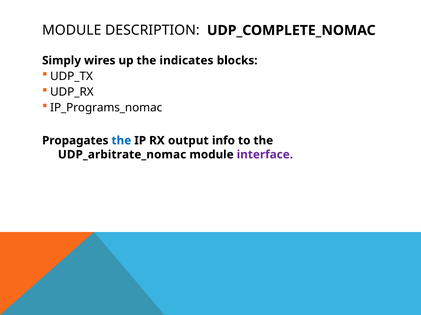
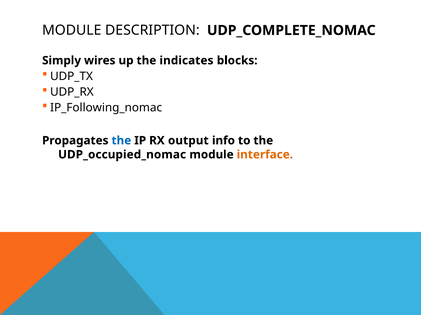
IP_Programs_nomac: IP_Programs_nomac -> IP_Following_nomac (106, 108)
UDP_arbitrate_nomac: UDP_arbitrate_nomac -> UDP_occupied_nomac (122, 155)
interface colour: purple -> orange (265, 155)
